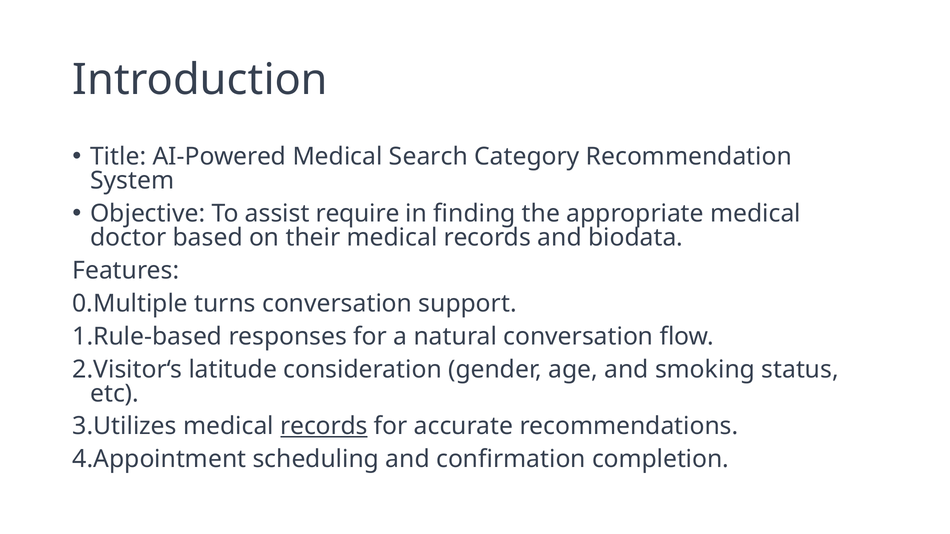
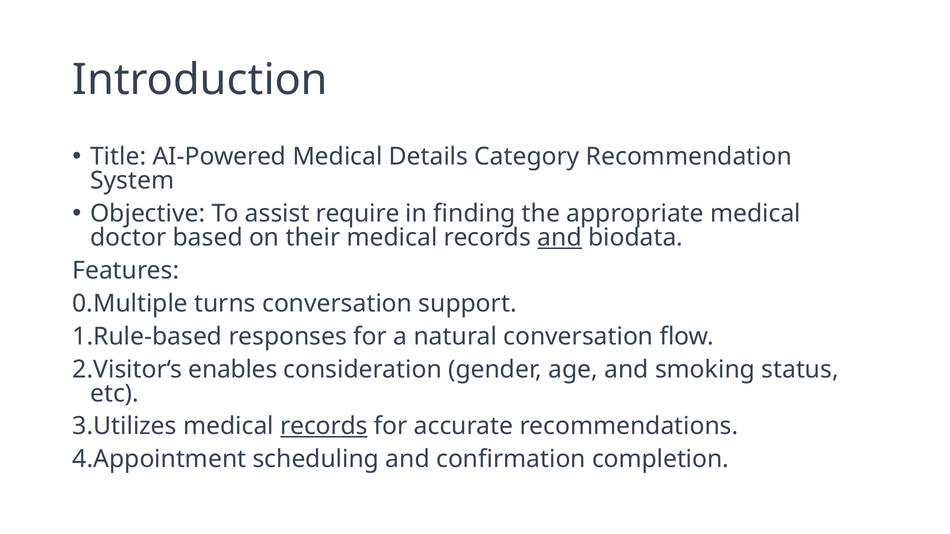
Search: Search -> Details (428, 157)
and underline: none -> present (560, 238)
latitude: latitude -> enables (233, 370)
